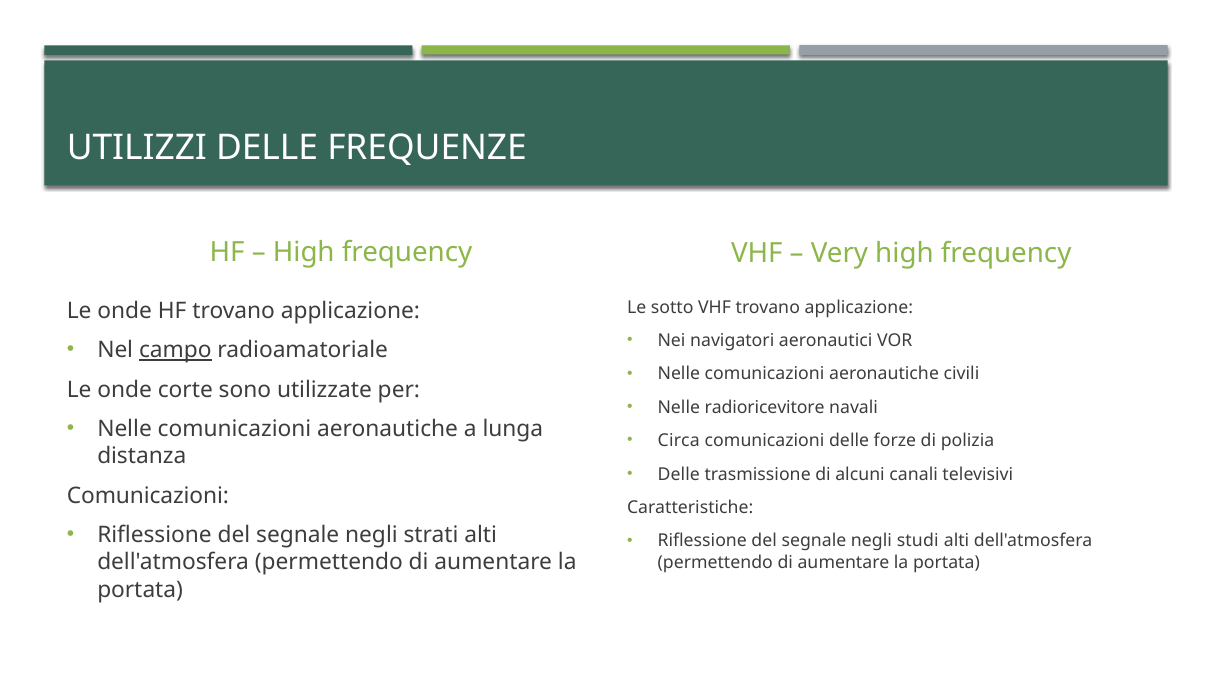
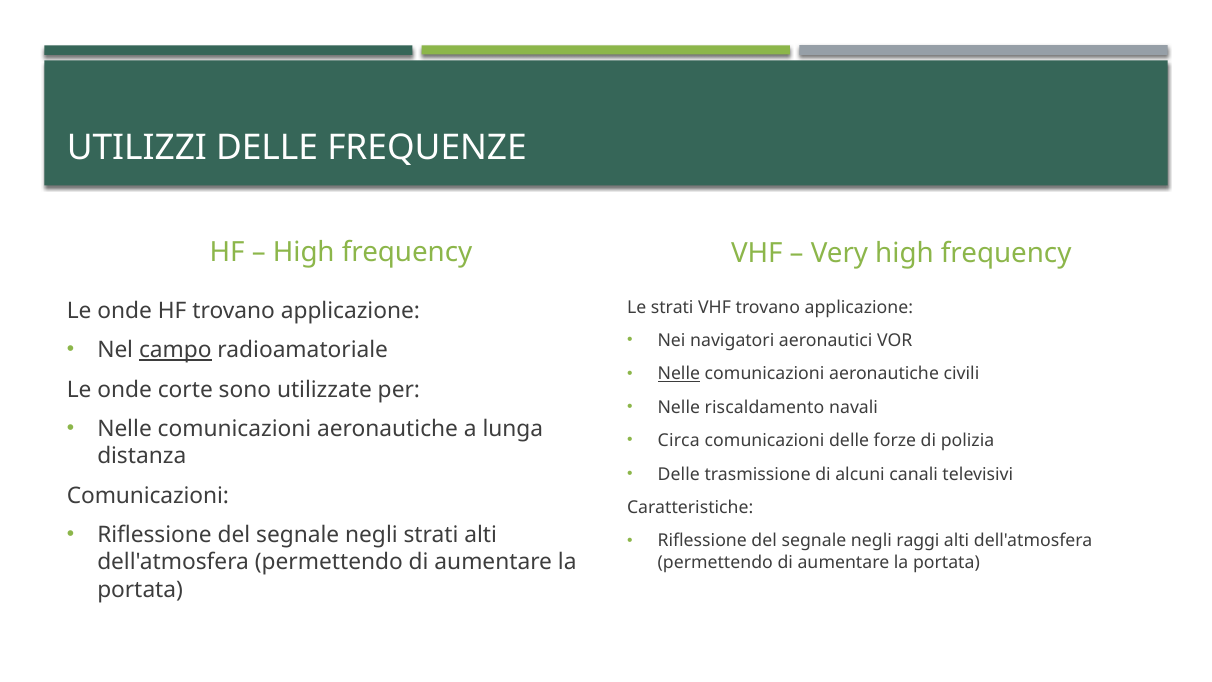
Le sotto: sotto -> strati (672, 307)
Nelle underline: none -> present (679, 374)
radioricevitore: radioricevitore -> riscaldamento (765, 407)
studi: studi -> raggi (918, 541)
